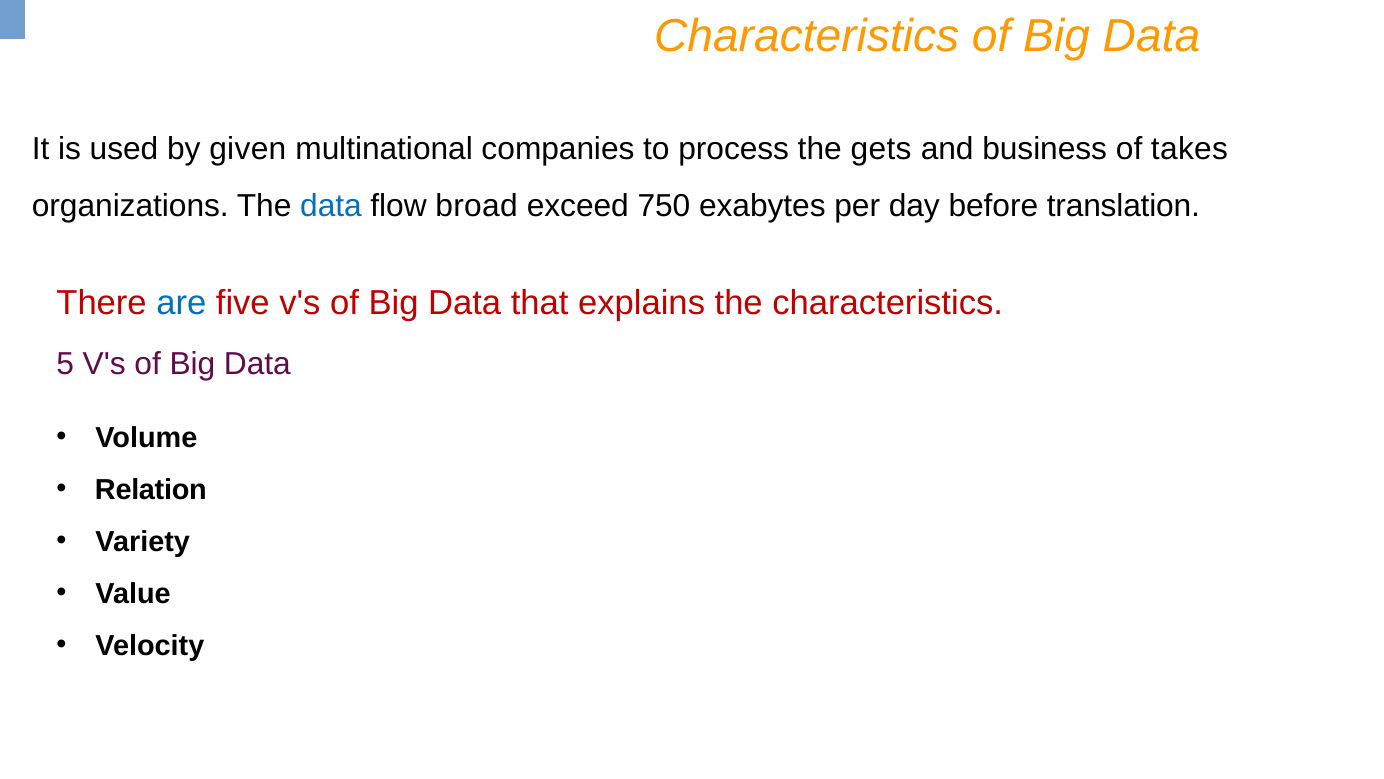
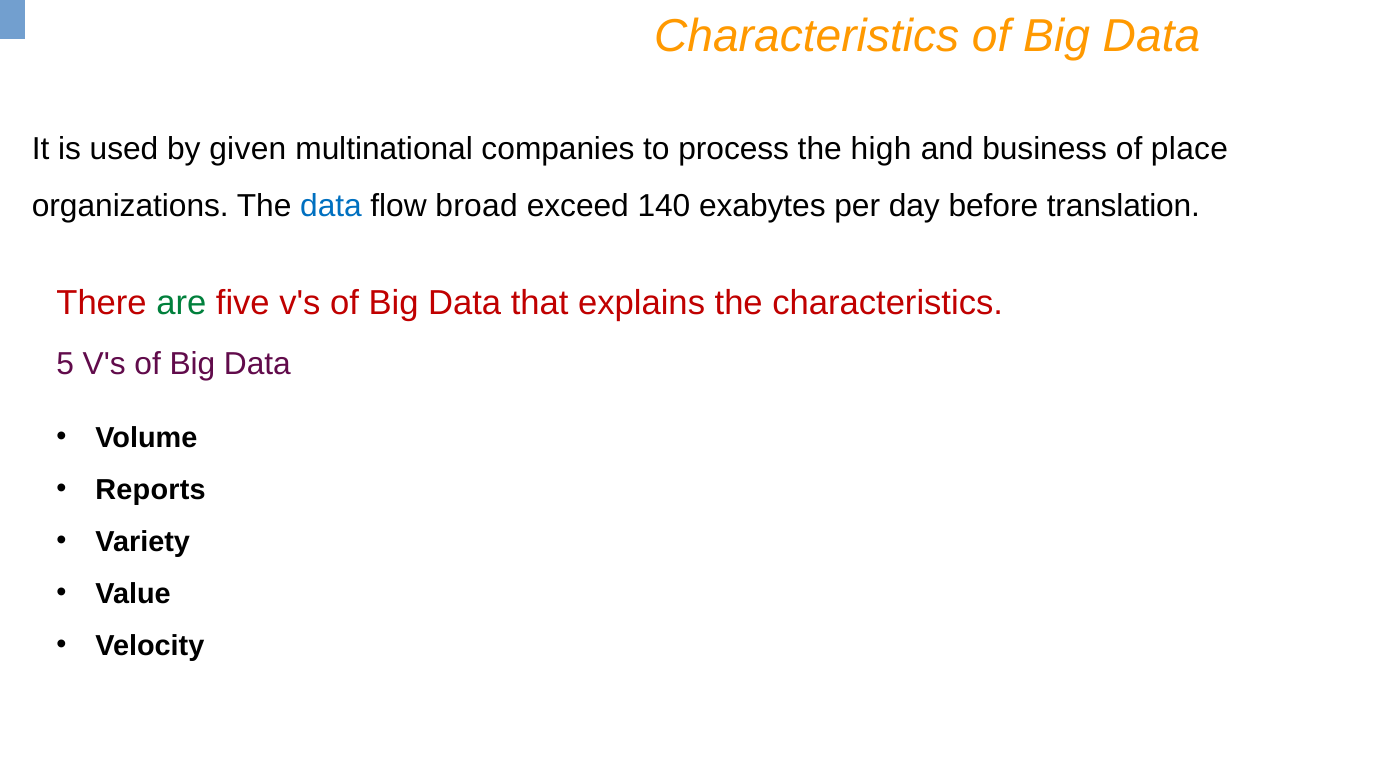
gets: gets -> high (881, 148)
takes: takes -> place (1190, 148)
750: 750 -> 140 (664, 206)
are colour: blue -> green (181, 303)
Relation: Relation -> Reports (151, 490)
